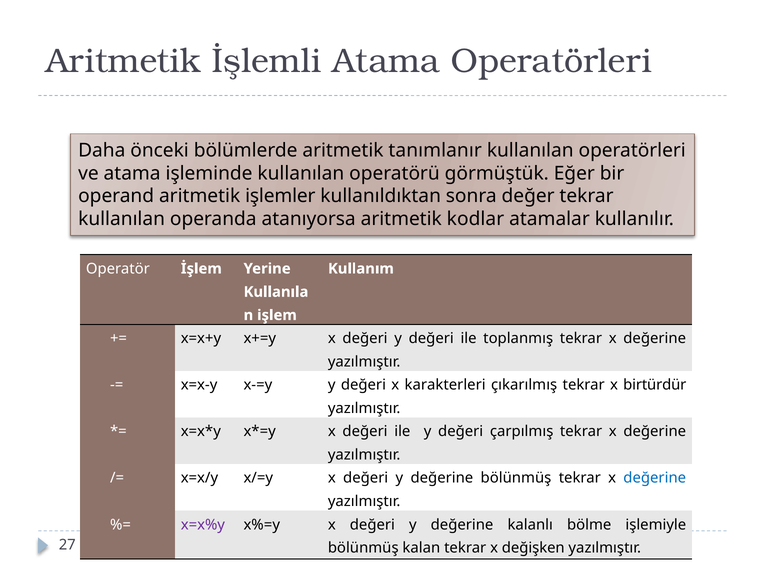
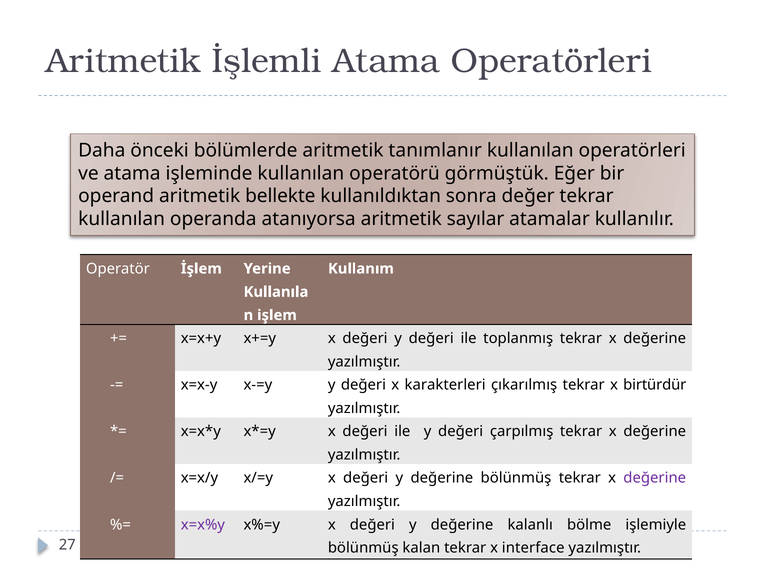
işlemler: işlemler -> bellekte (280, 196)
kodlar: kodlar -> sayılar (476, 219)
değerine colour: blue -> purple (655, 479)
değişken: değişken -> interface (533, 549)
